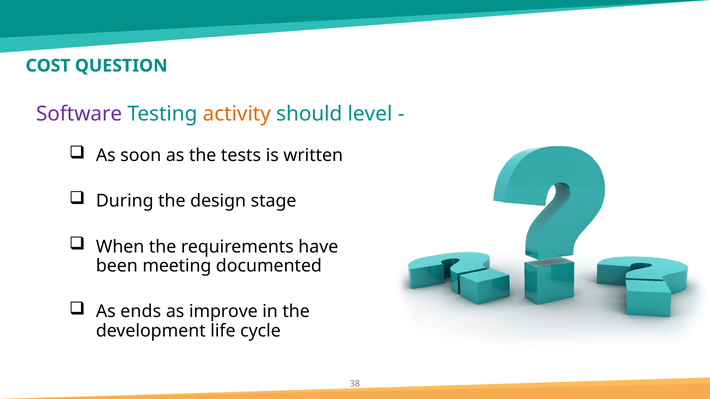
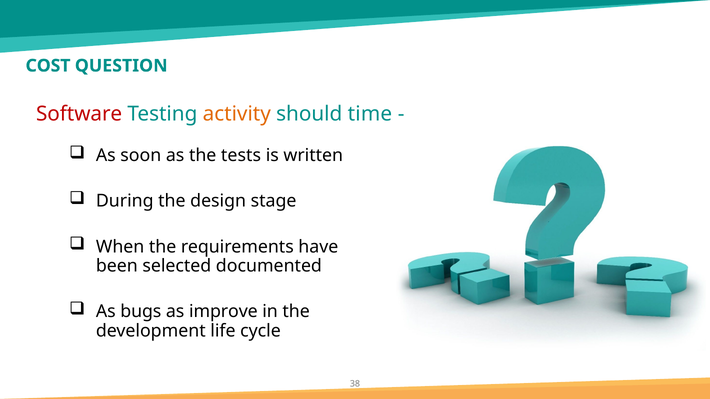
Software colour: purple -> red (79, 114)
level: level -> time (370, 114)
meeting: meeting -> selected (177, 266)
ends: ends -> bugs (141, 312)
